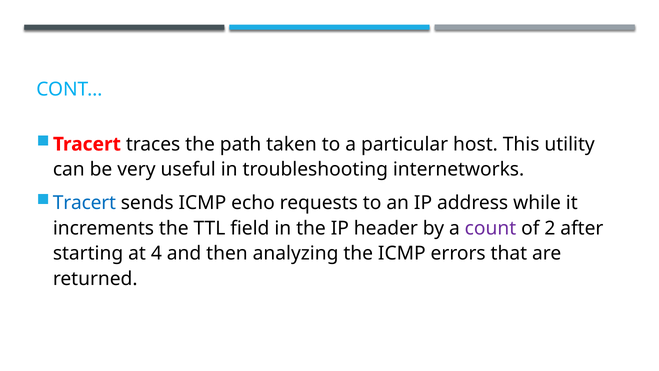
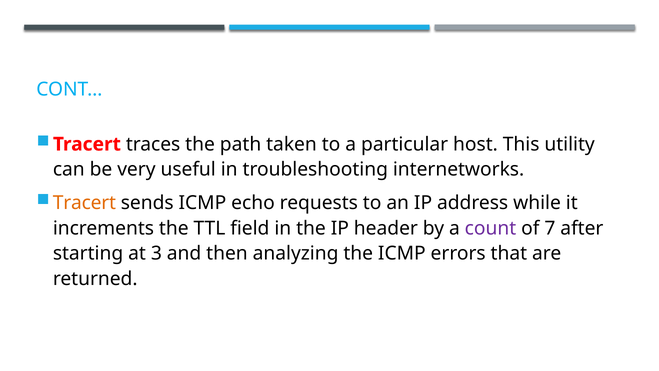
Tracert colour: blue -> orange (84, 203)
2: 2 -> 7 (550, 228)
4: 4 -> 3 (156, 253)
